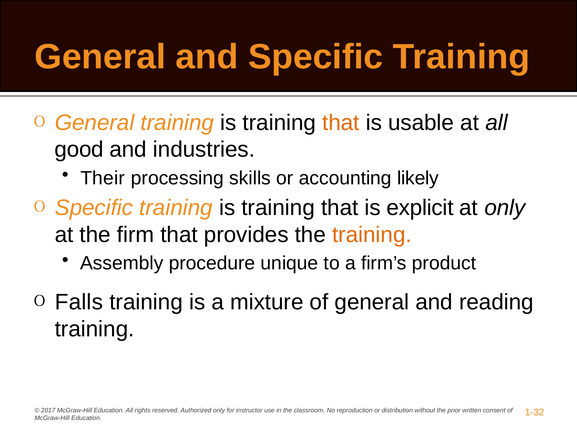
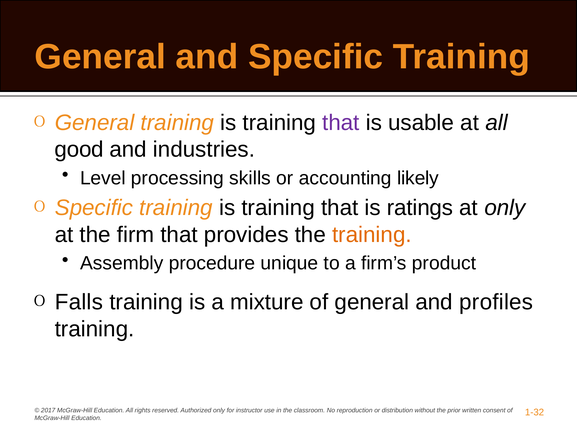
that colour: orange -> purple (341, 123)
Their: Their -> Level (103, 178)
explicit: explicit -> ratings (420, 208)
reading: reading -> profiles (496, 303)
